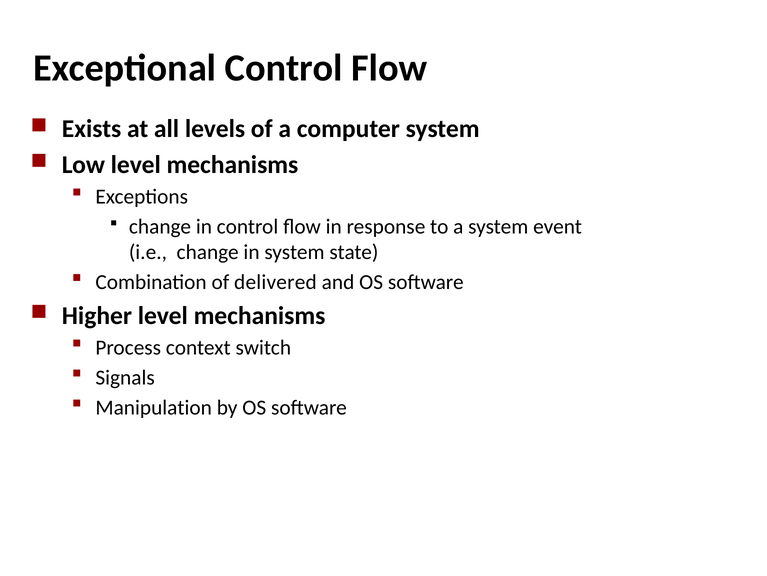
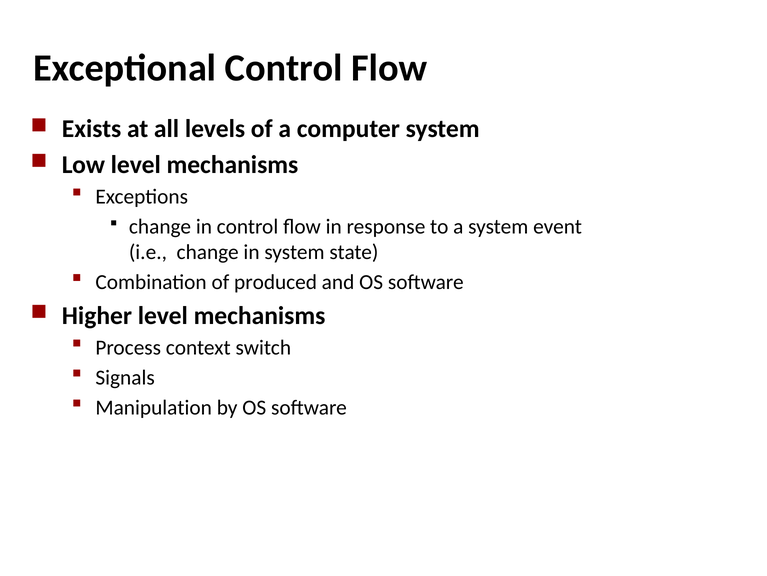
delivered: delivered -> produced (276, 282)
